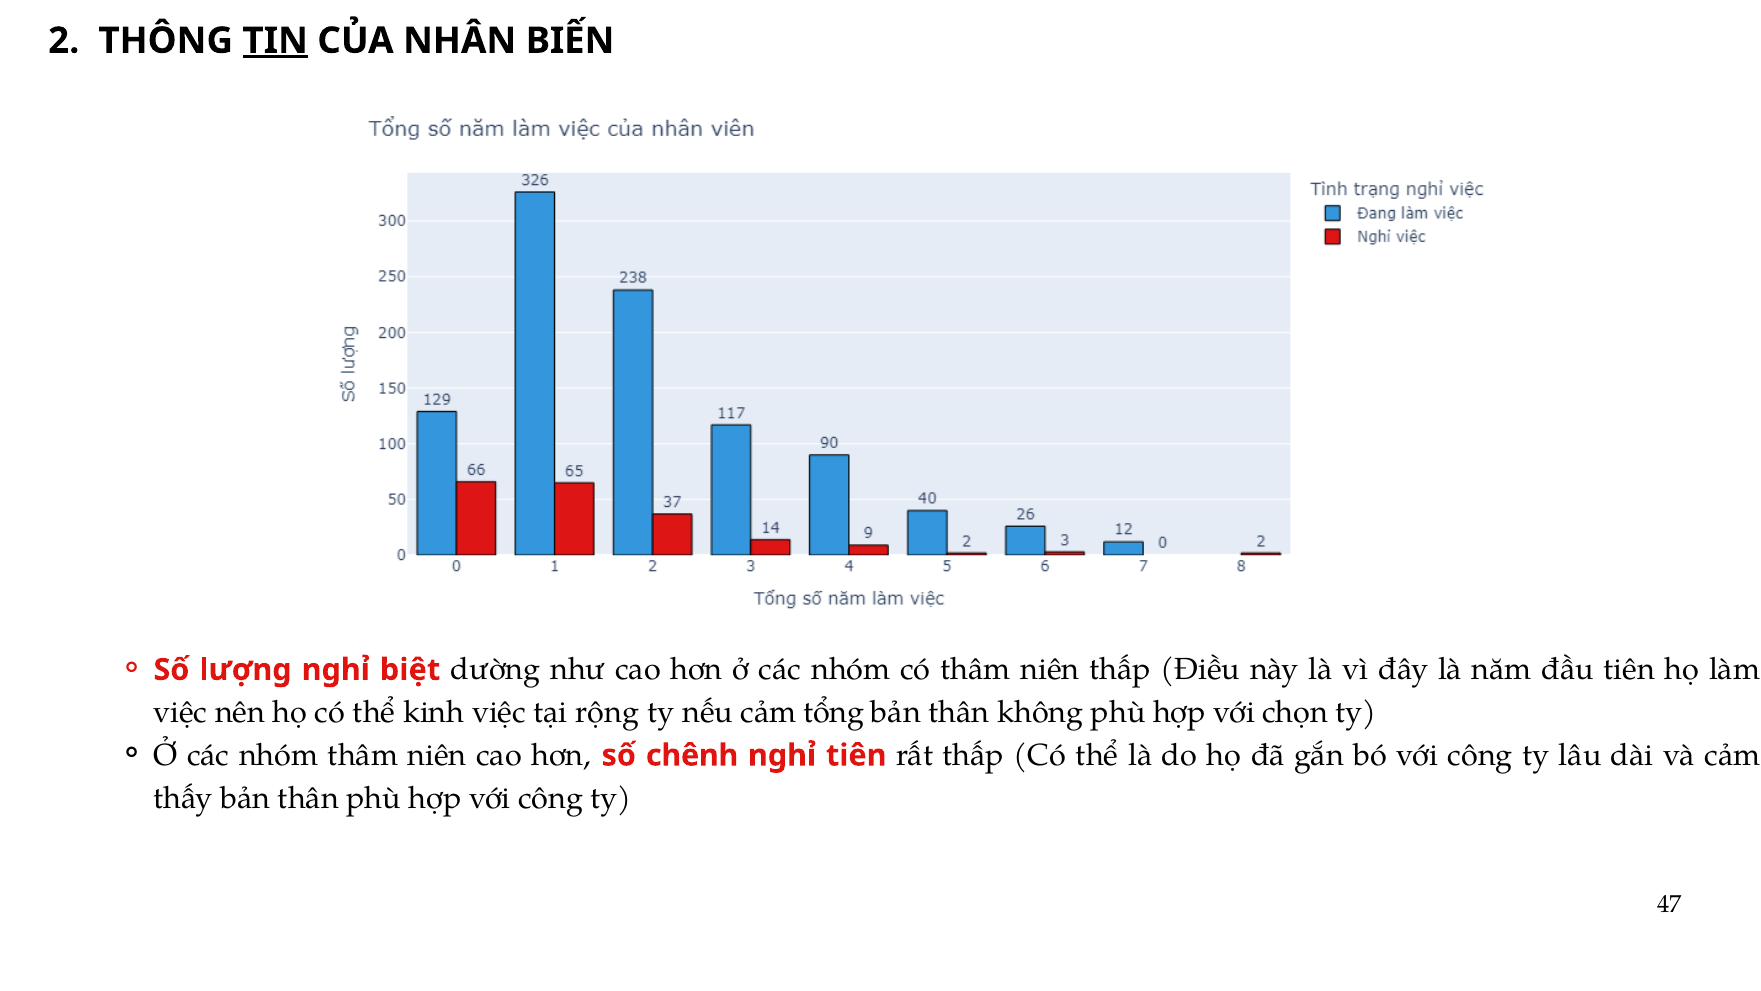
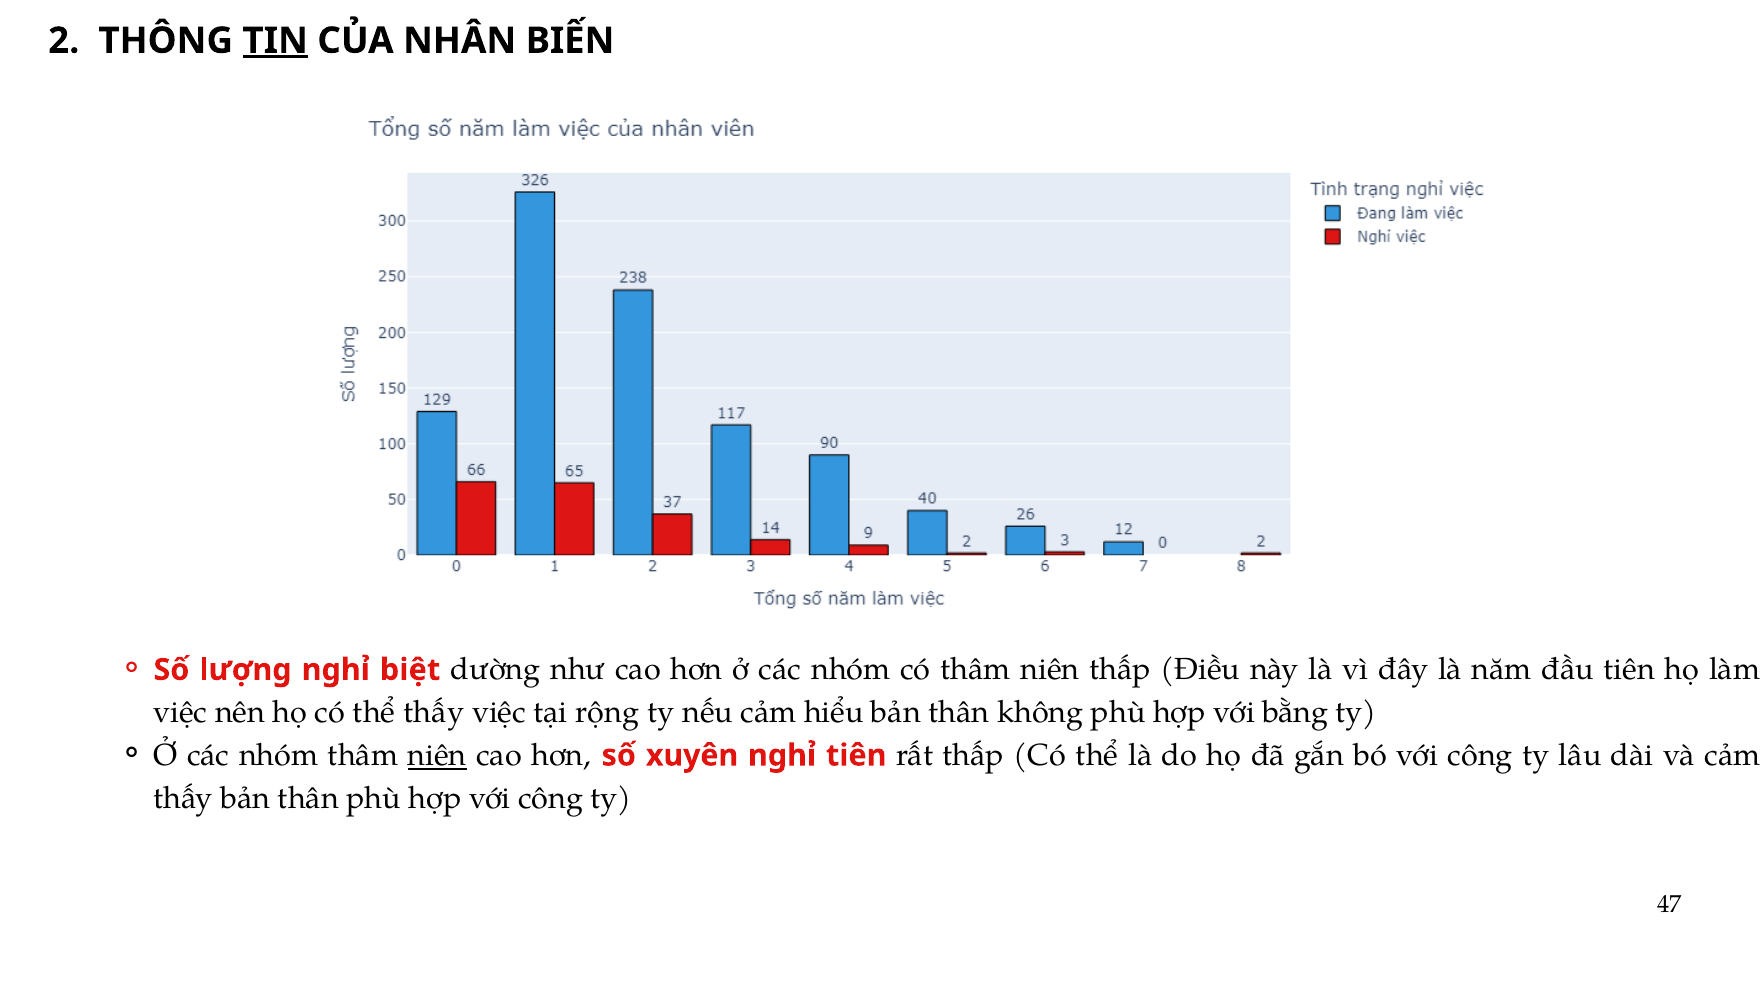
thể kinh: kinh -> thấy (434, 712)
tổng: tổng -> hiểu (834, 712)
chọn: chọn -> bằng (1295, 712)
niên underline: none -> present (437, 755)
chênh: chênh -> xuyên (692, 755)
